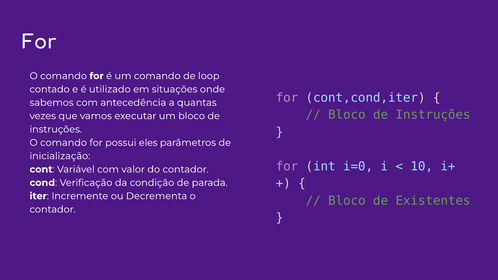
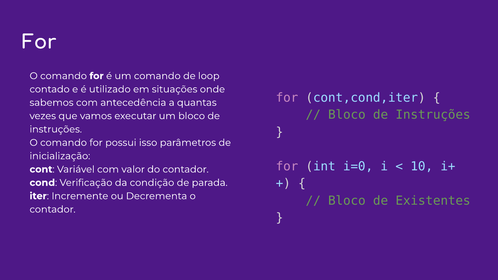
eles: eles -> isso (148, 143)
